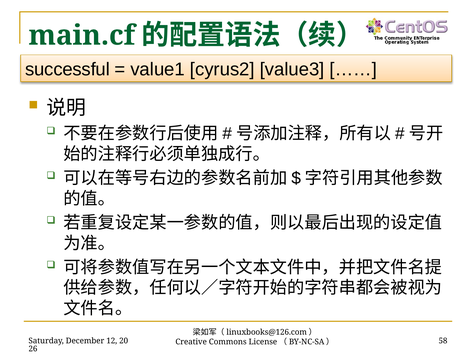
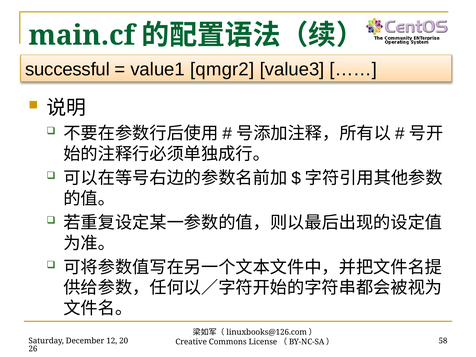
cyrus2: cyrus2 -> qmgr2 (222, 70)
